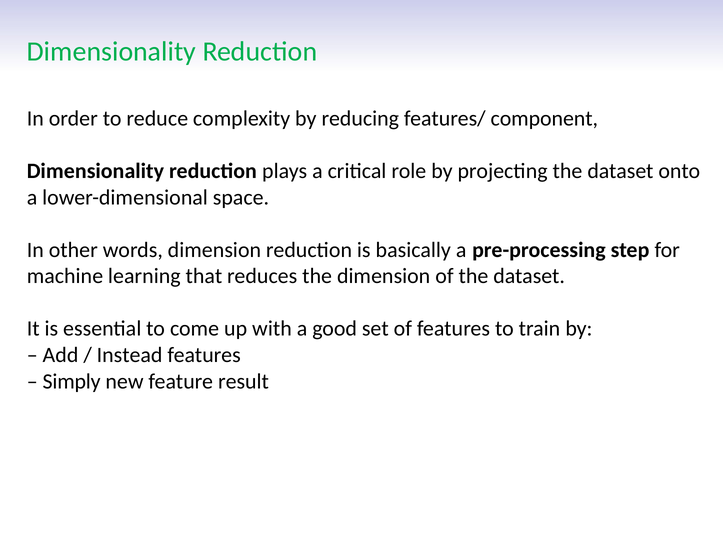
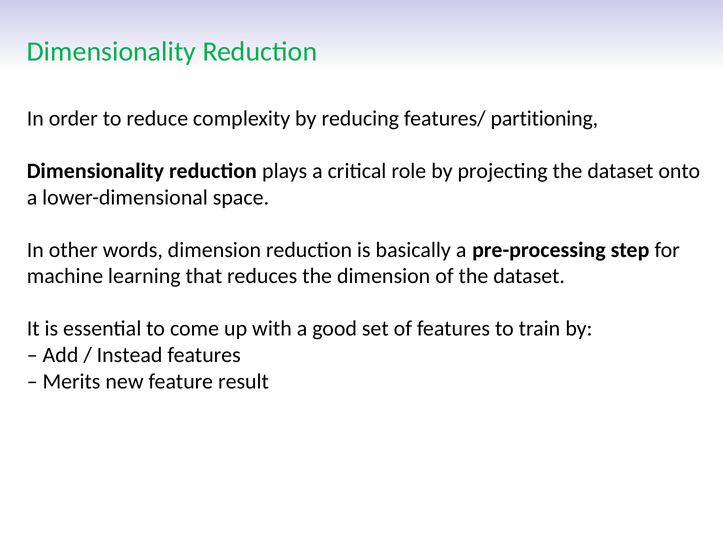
component: component -> partitioning (544, 119)
Simply: Simply -> Merits (71, 382)
